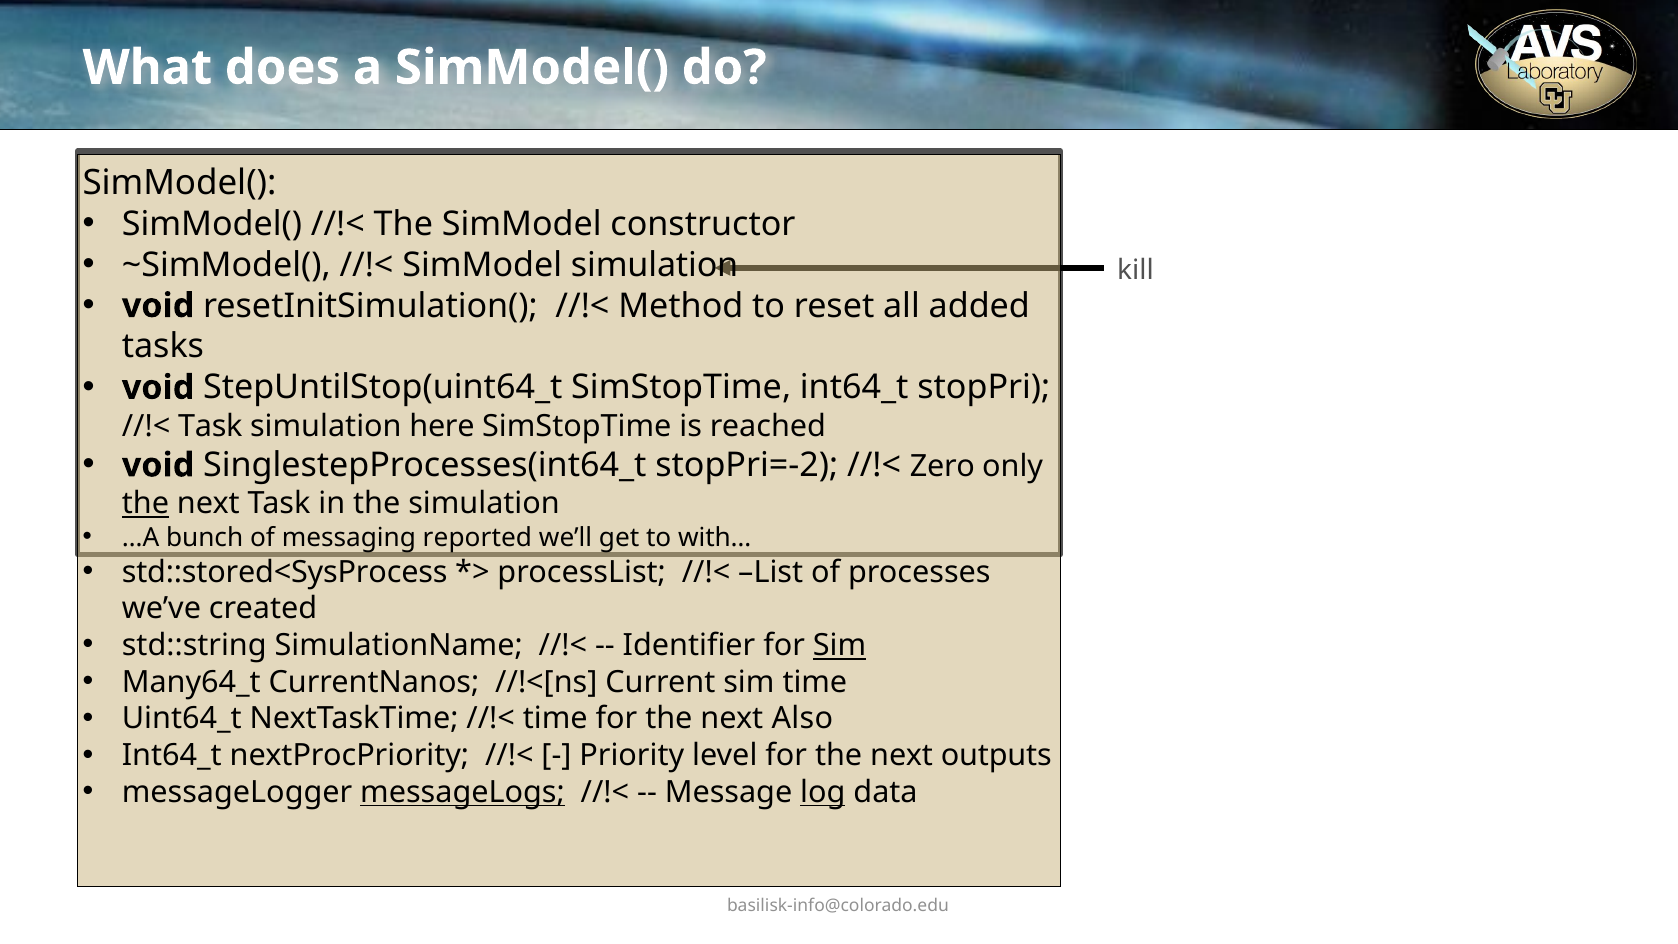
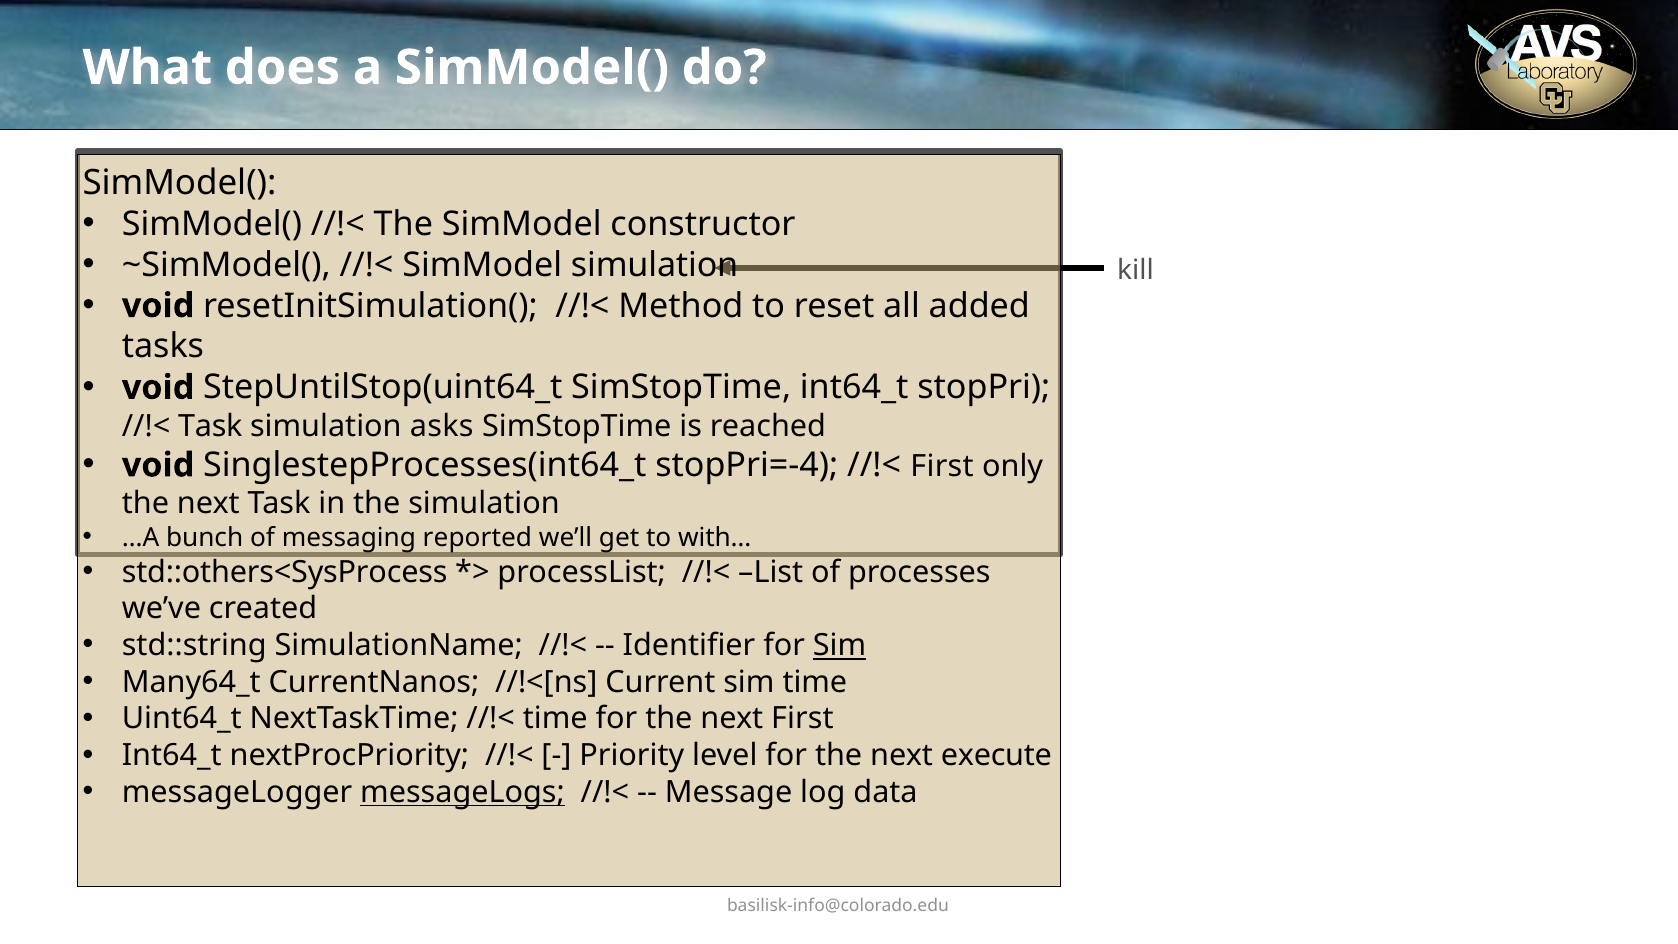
here: here -> asks (442, 426)
stopPri=-2: stopPri=-2 -> stopPri=-4 (747, 465)
Zero: Zero -> First (942, 466)
the underline: present -> none (145, 504)
std::stored<SysProcess: std::stored<SysProcess -> std::others<SysProcess (285, 572)
next Also: Also -> First (802, 719)
outputs: outputs -> execute (996, 755)
log underline: present -> none (823, 792)
